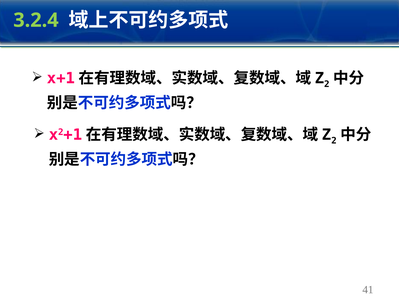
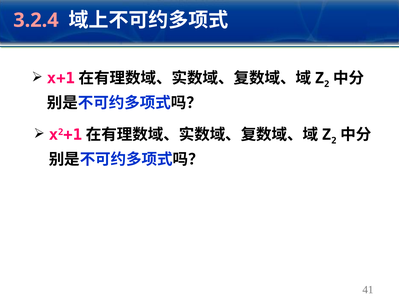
3.2.4 colour: light green -> pink (36, 20)
